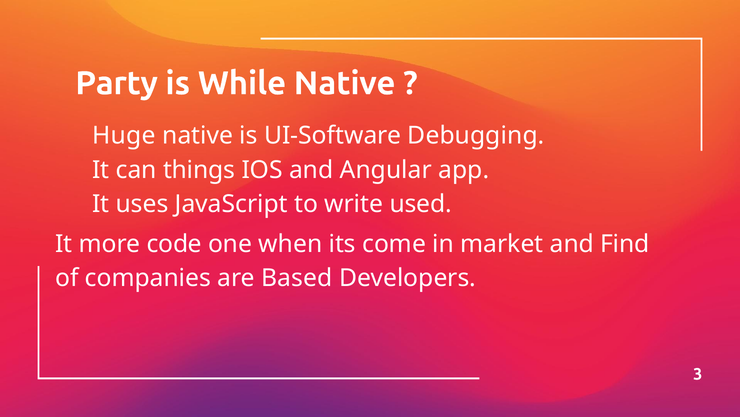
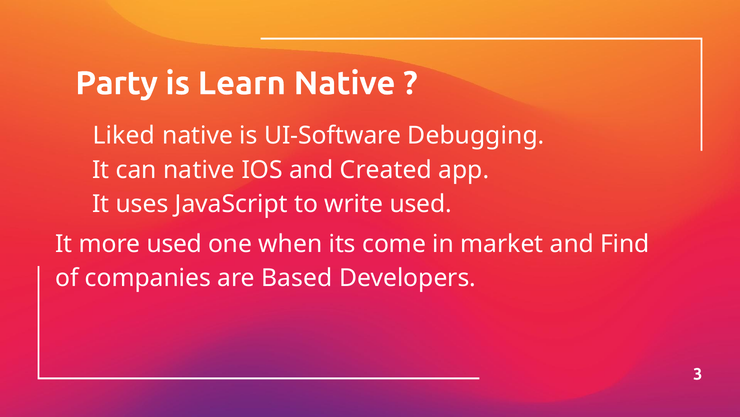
While: While -> Learn (242, 83)
Huge: Huge -> Liked (124, 136)
can things: things -> native (199, 170)
Angular: Angular -> Created (386, 170)
more code: code -> used (174, 244)
